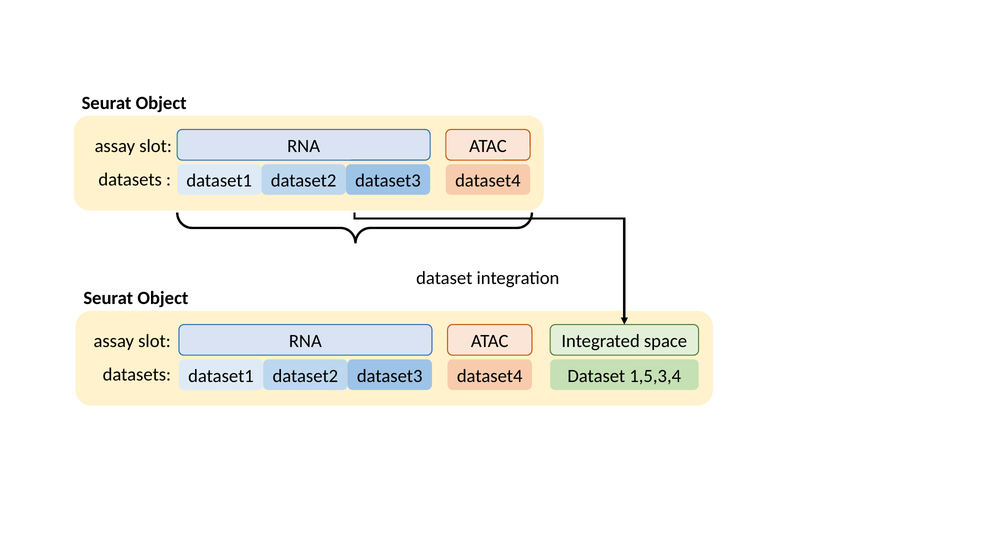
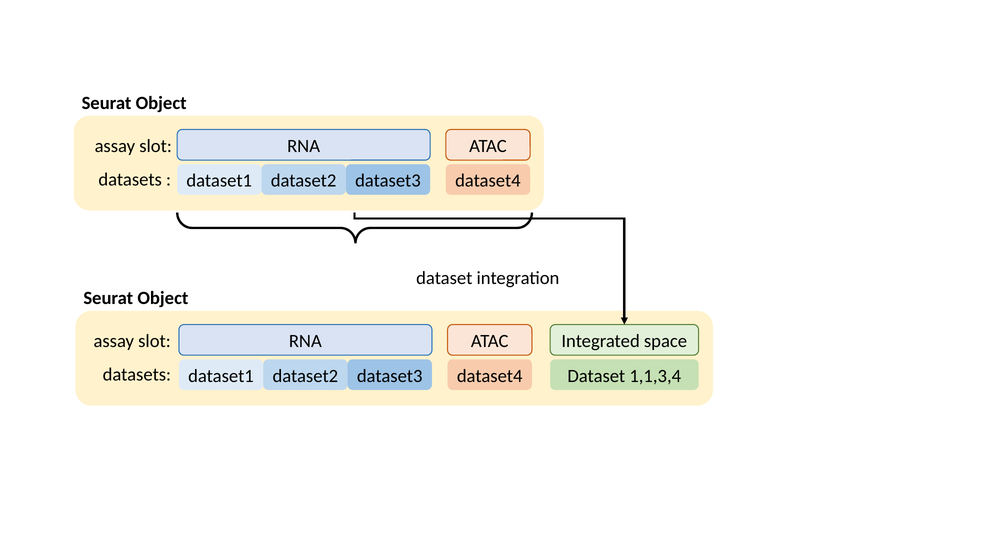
1,5,3,4: 1,5,3,4 -> 1,1,3,4 (655, 376)
